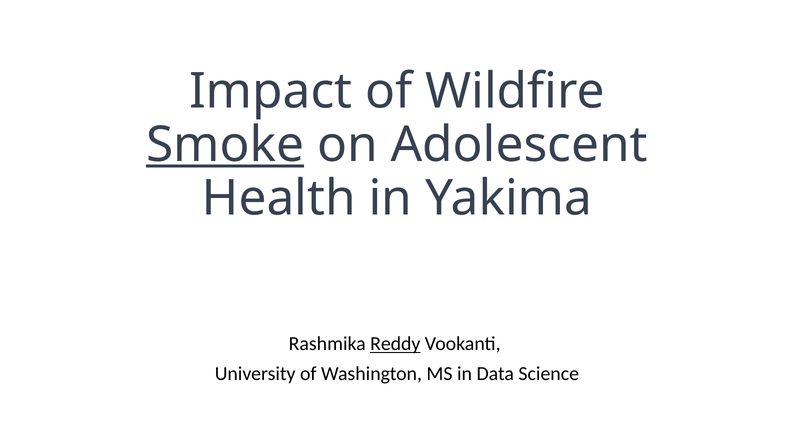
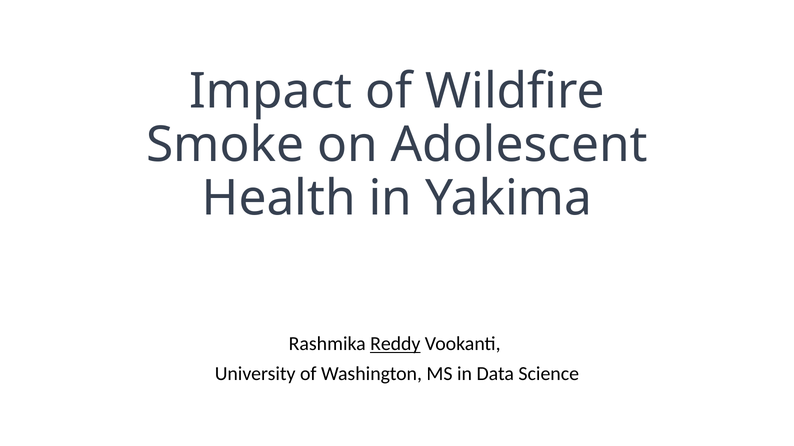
Smoke underline: present -> none (225, 145)
